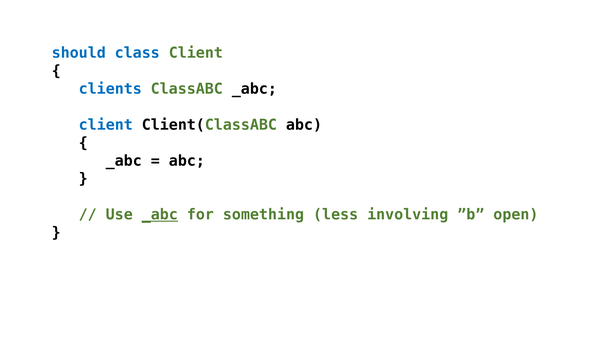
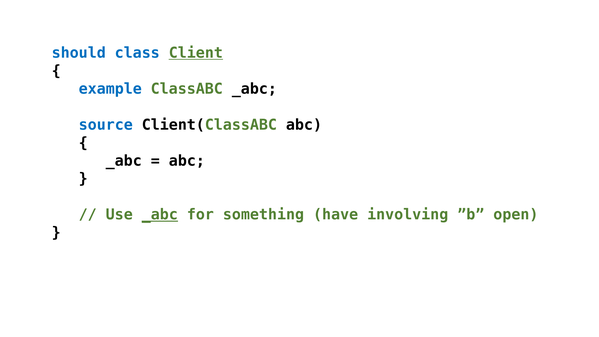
Client underline: none -> present (196, 53)
clients: clients -> example (110, 89)
client: client -> source (106, 125)
less: less -> have (336, 215)
